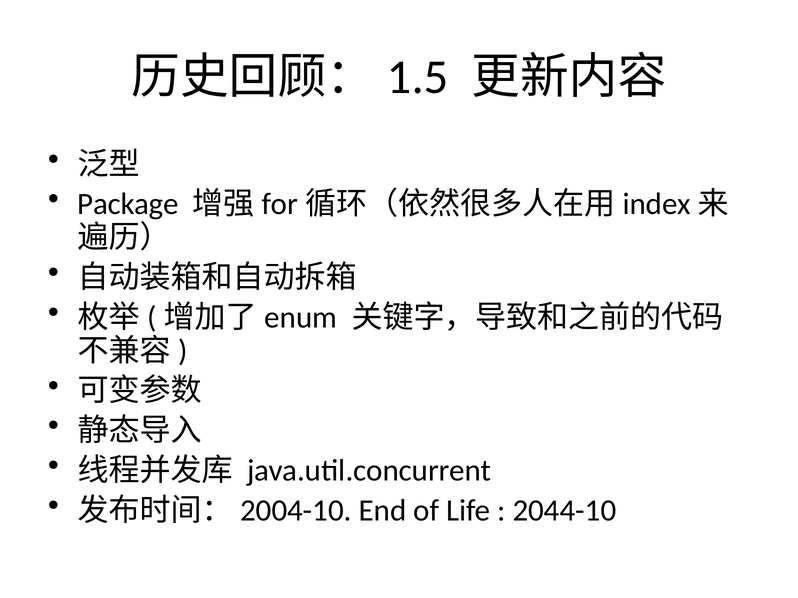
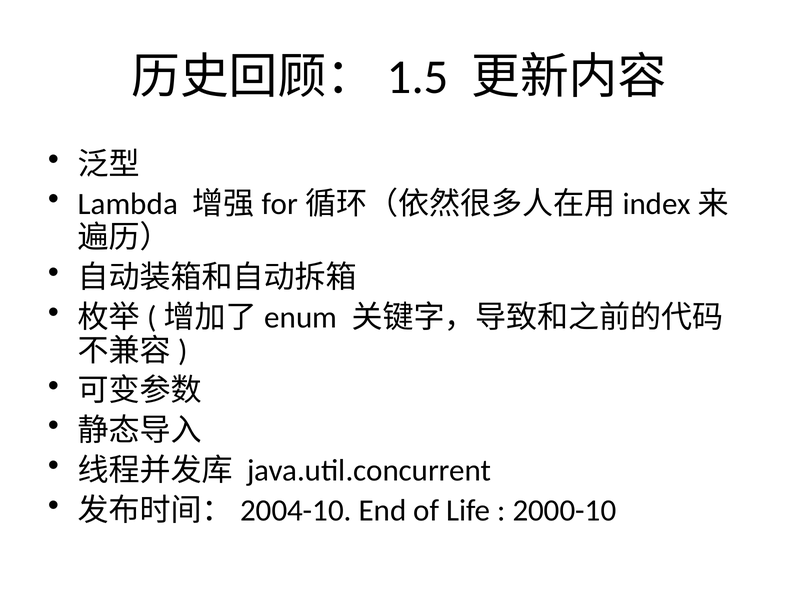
Package: Package -> Lambda (128, 204)
2044-10: 2044-10 -> 2000-10 (564, 511)
